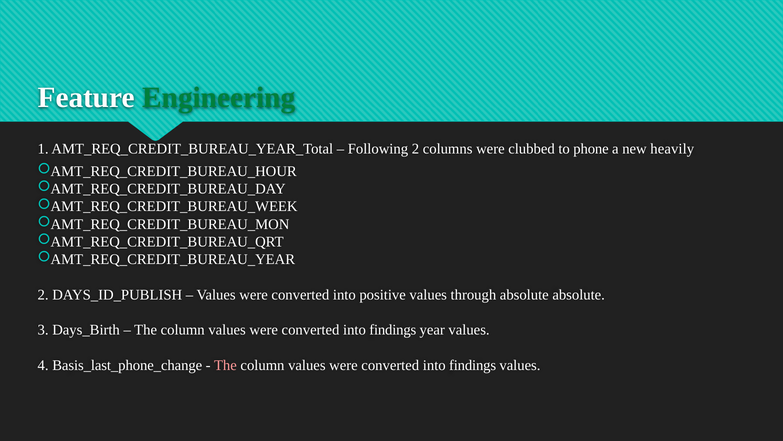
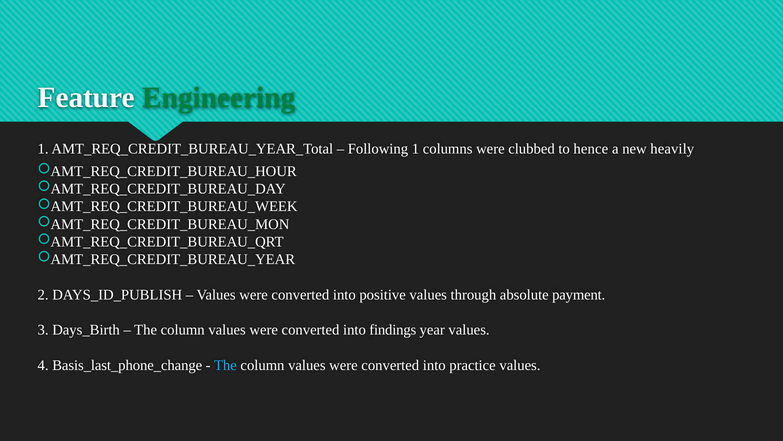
Following 2: 2 -> 1 (415, 149)
phone: phone -> hence (591, 149)
absolute absolute: absolute -> payment (579, 294)
The colour: pink -> light blue (225, 365)
findings: findings -> practice (472, 365)
